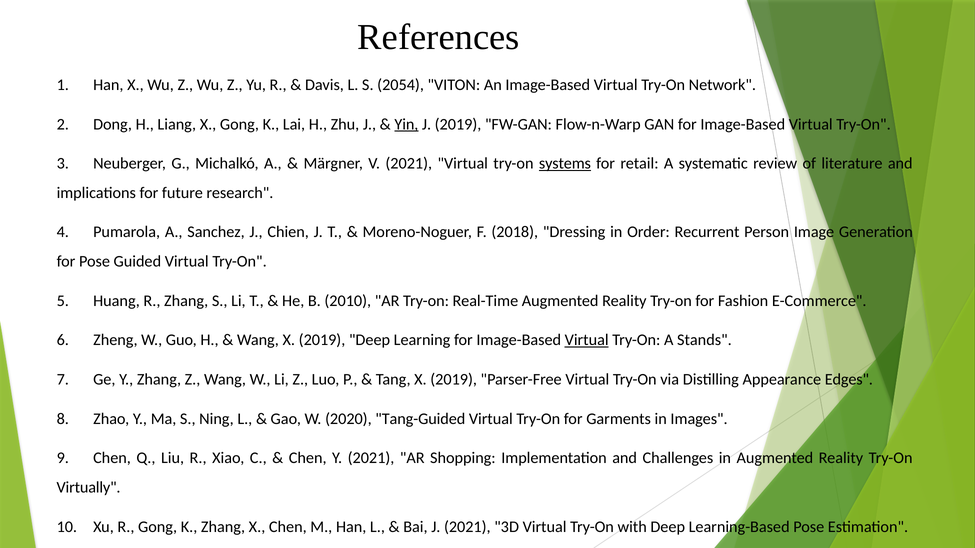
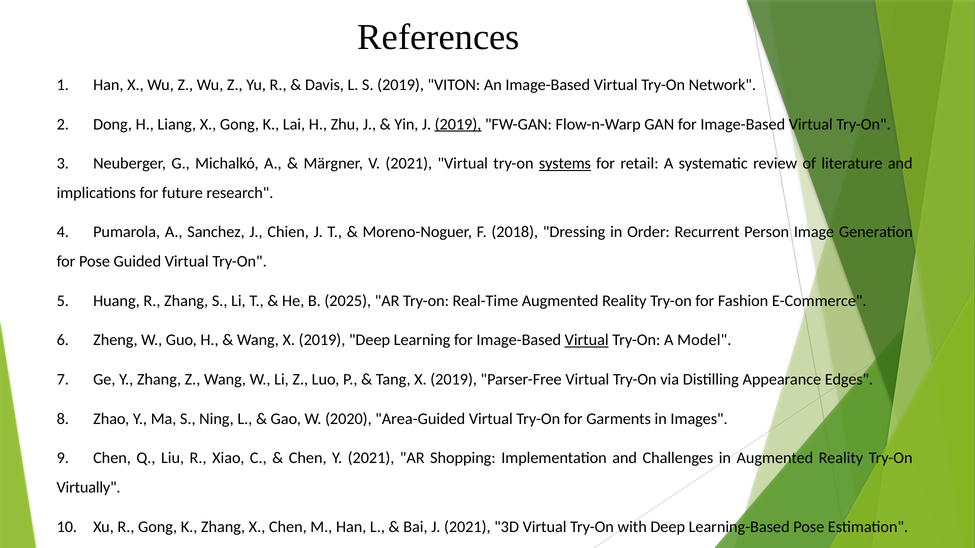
S 2054: 2054 -> 2019 (401, 85)
Yin underline: present -> none (406, 124)
2019 underline: none -> present (458, 124)
2010: 2010 -> 2025 (348, 301)
Stands: Stands -> Model (704, 340)
Tang-Guided: Tang-Guided -> Area-Guided (420, 419)
